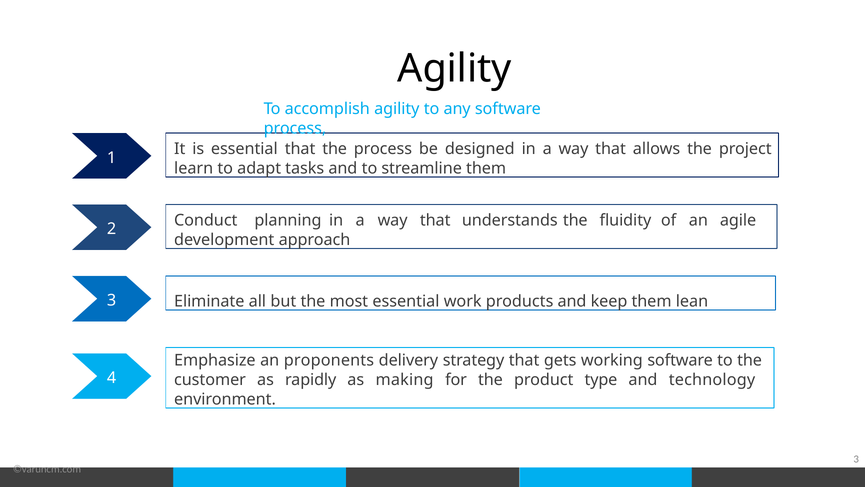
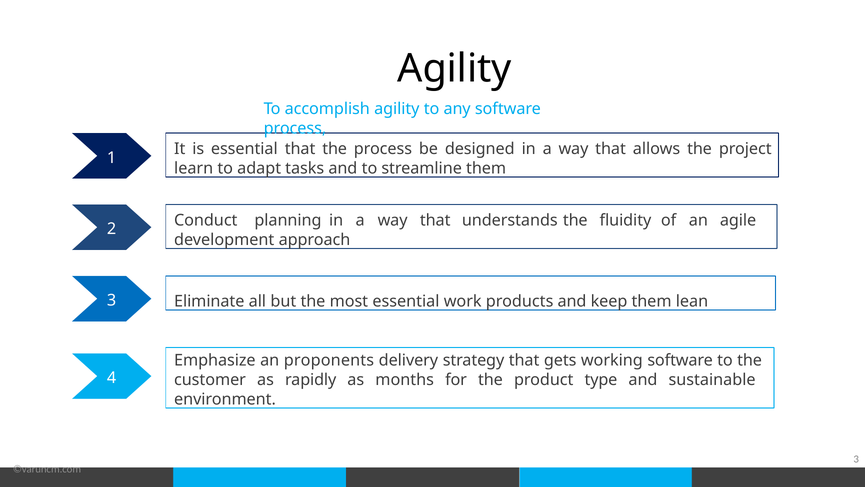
making: making -> months (405, 379)
technology: technology -> sustainable (712, 379)
